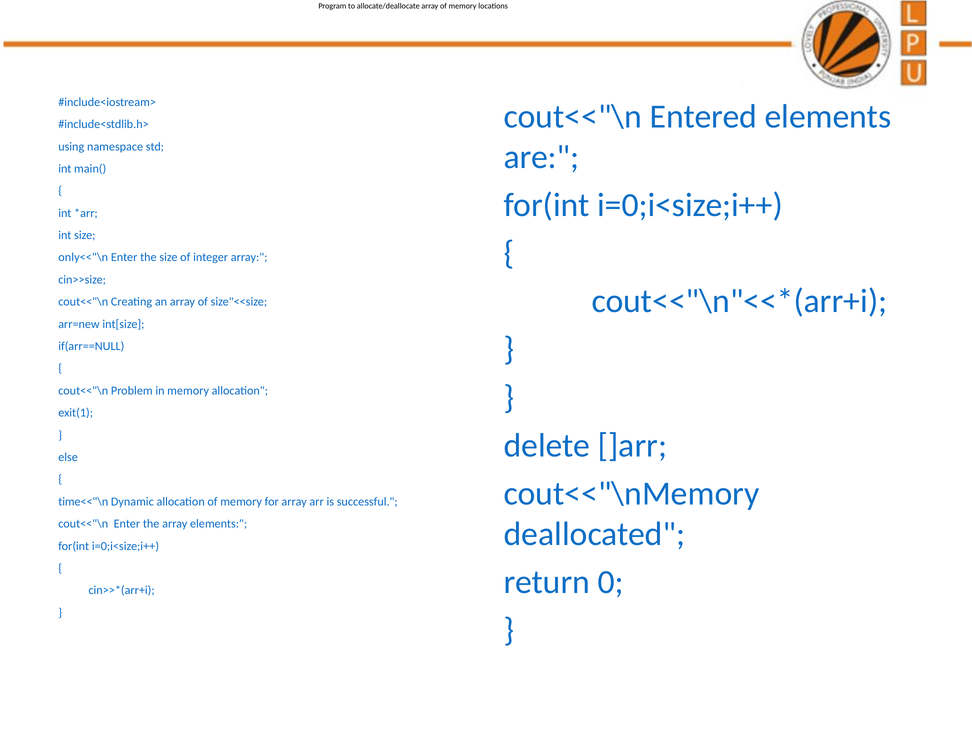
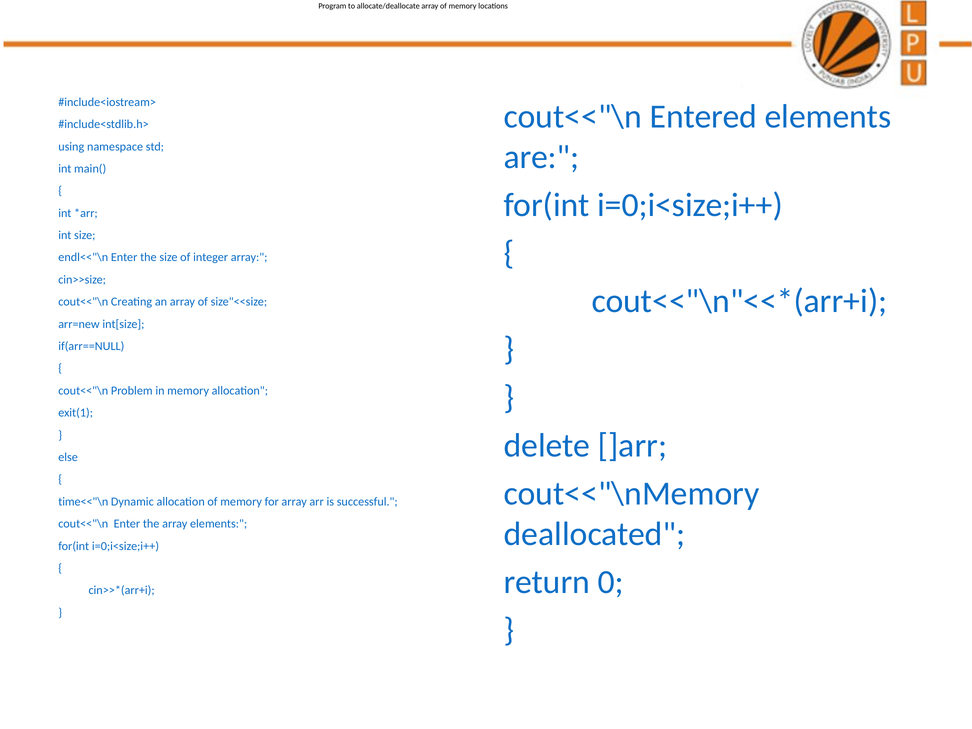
only<<"\n: only<<"\n -> endl<<"\n (83, 257)
